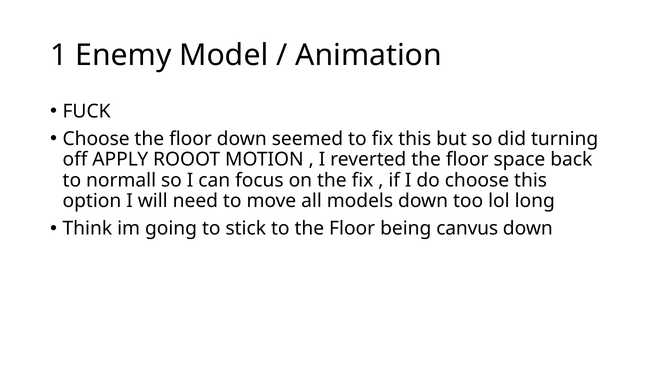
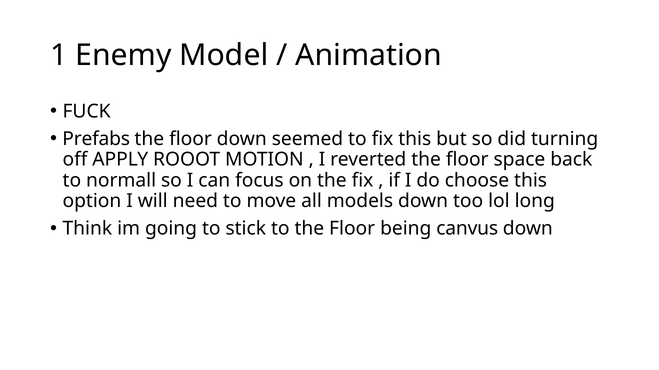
Choose: Choose -> Prefabs (96, 139)
